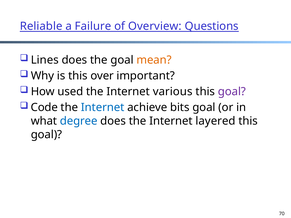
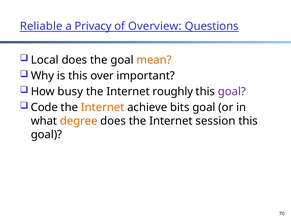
Failure: Failure -> Privacy (93, 26)
Lines: Lines -> Local (45, 60)
used: used -> busy (70, 92)
various: various -> roughly (173, 92)
Internet colour: blue -> orange (103, 108)
degree colour: blue -> orange (79, 121)
layered: layered -> session (215, 121)
